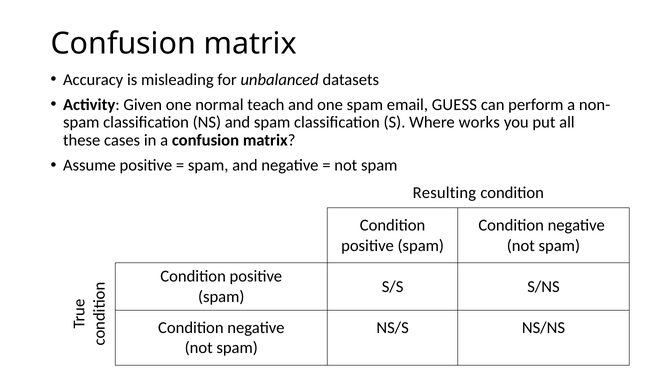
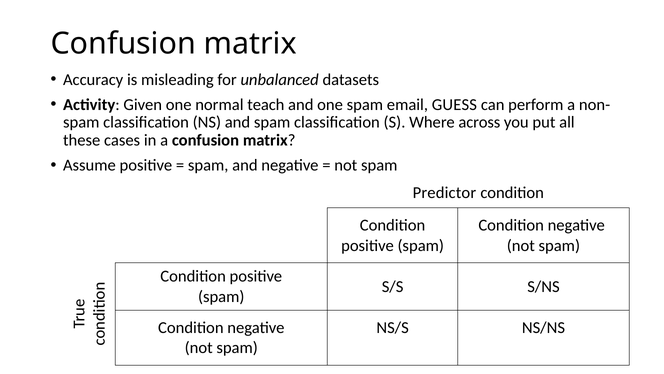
works: works -> across (479, 122)
Resulting: Resulting -> Predictor (444, 193)
